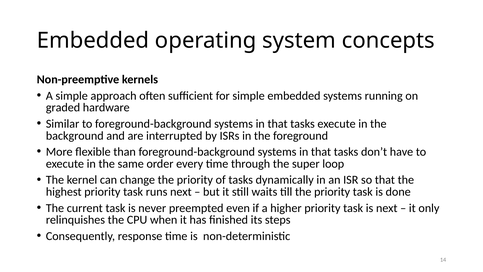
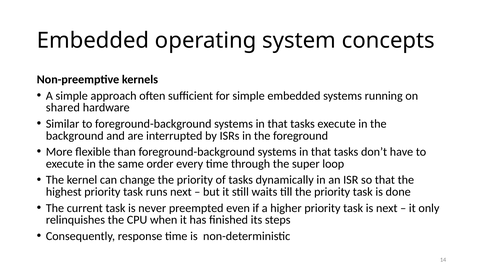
graded: graded -> shared (63, 108)
